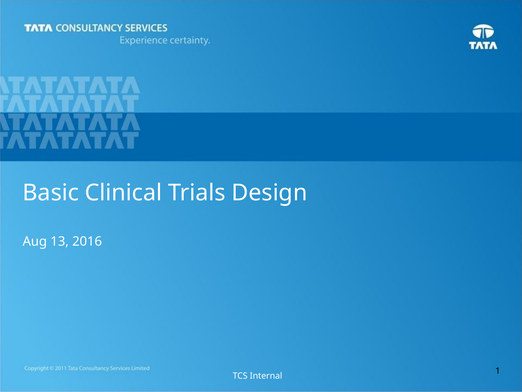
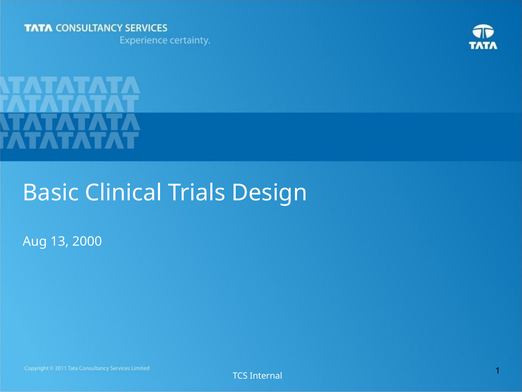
2016: 2016 -> 2000 (87, 241)
